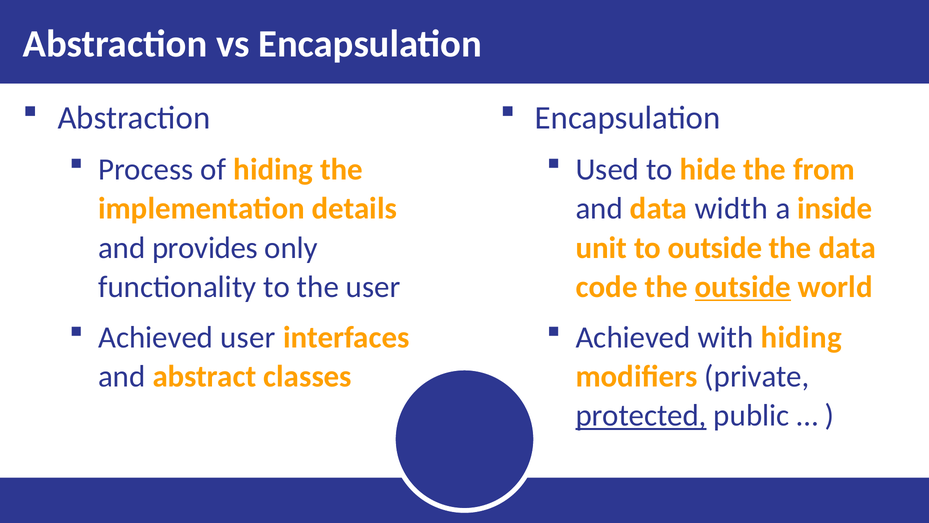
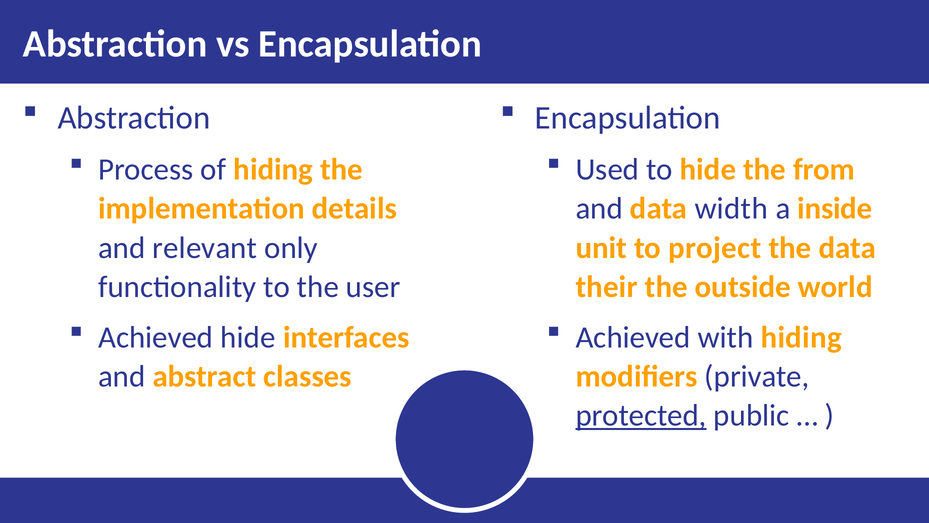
provides: provides -> relevant (205, 248)
to outside: outside -> project (715, 248)
code: code -> their (607, 287)
outside underline: present -> none (743, 287)
Achieved user: user -> hide (248, 337)
